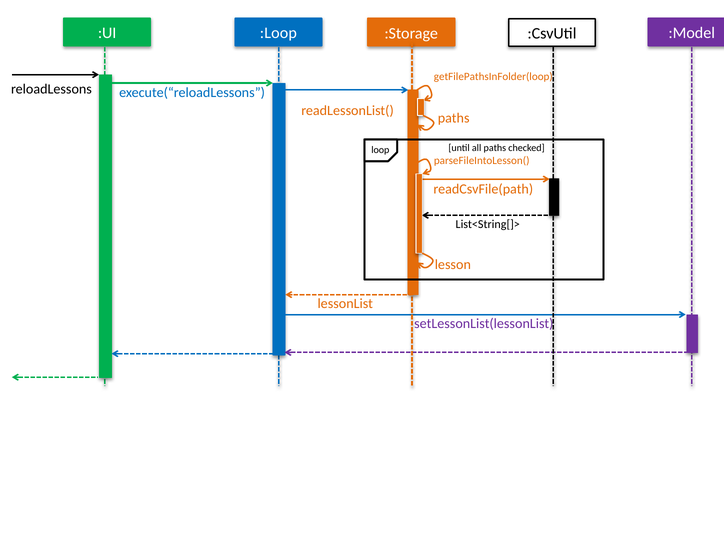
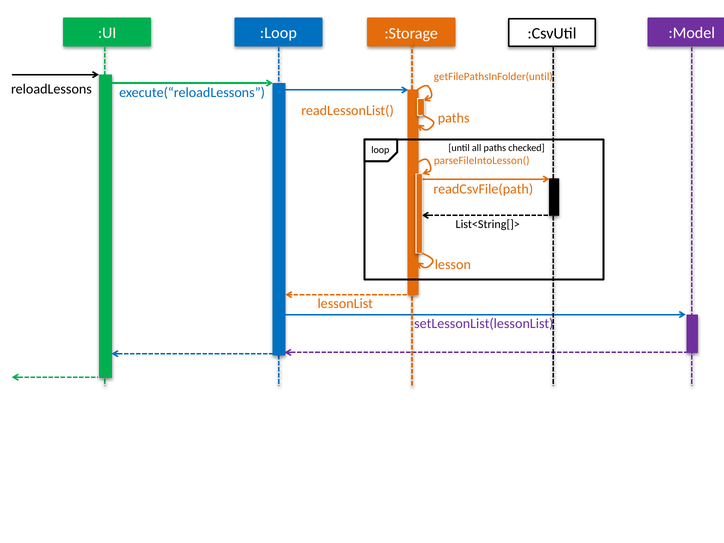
getFilePathsInFolder(loop: getFilePathsInFolder(loop -> getFilePathsInFolder(until (493, 76)
